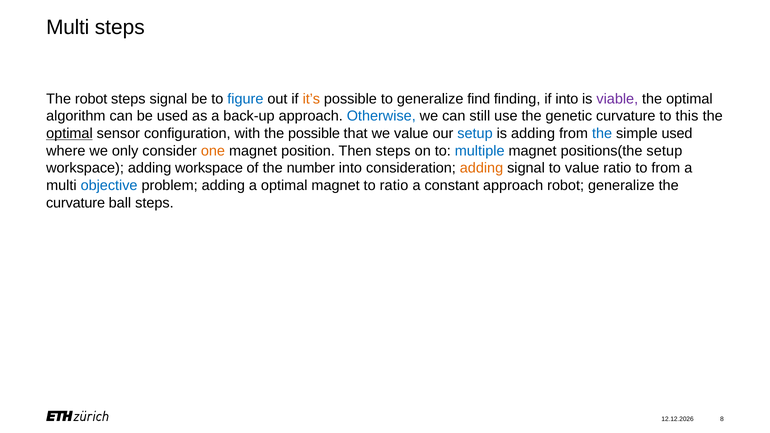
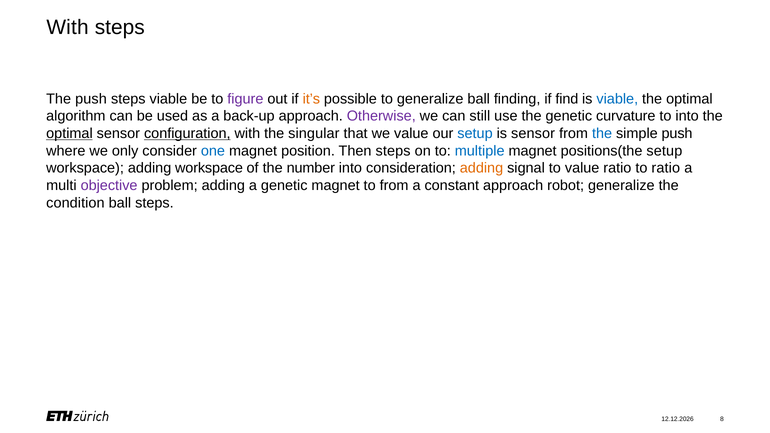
Multi: Multi -> With (68, 28)
The robot: robot -> push (91, 99)
steps signal: signal -> viable (168, 99)
figure colour: blue -> purple (245, 99)
generalize find: find -> ball (479, 99)
if into: into -> find (567, 99)
viable colour: purple -> blue (617, 99)
Otherwise colour: blue -> purple (381, 116)
to this: this -> into (687, 116)
configuration underline: none -> present (187, 134)
the possible: possible -> singular (314, 134)
is adding: adding -> sensor (533, 134)
simple used: used -> push (677, 134)
one colour: orange -> blue (213, 151)
to from: from -> ratio (666, 168)
objective colour: blue -> purple (109, 186)
a optimal: optimal -> genetic (284, 186)
to ratio: ratio -> from (394, 186)
curvature: curvature -> condition (75, 203)
